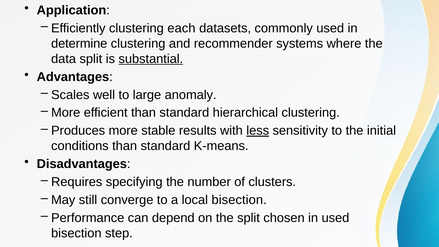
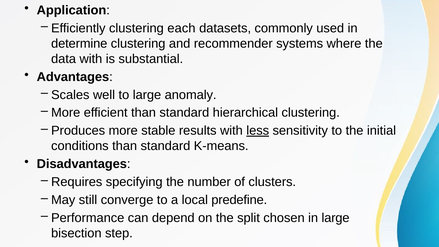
data split: split -> with (91, 59)
substantial underline: present -> none (151, 59)
local bisection: bisection -> predefine (239, 200)
in used: used -> large (336, 218)
